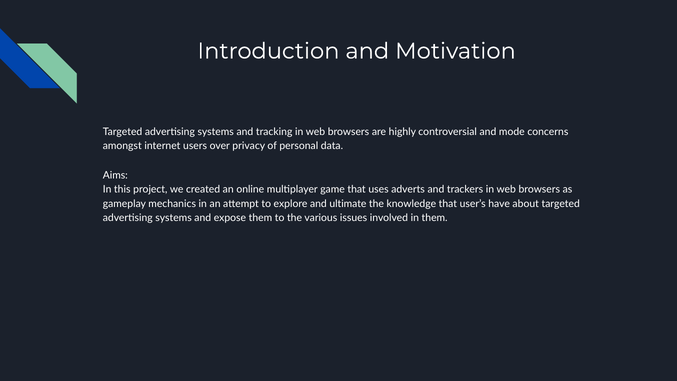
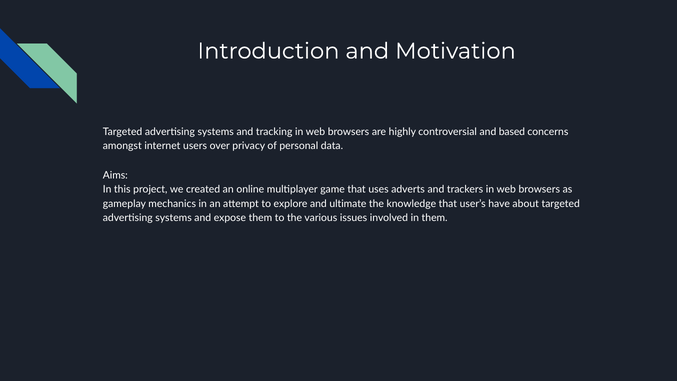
mode: mode -> based (512, 132)
